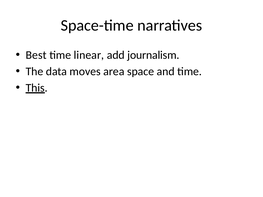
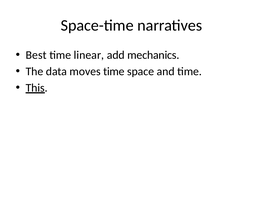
journalism: journalism -> mechanics (153, 55)
moves area: area -> time (114, 72)
